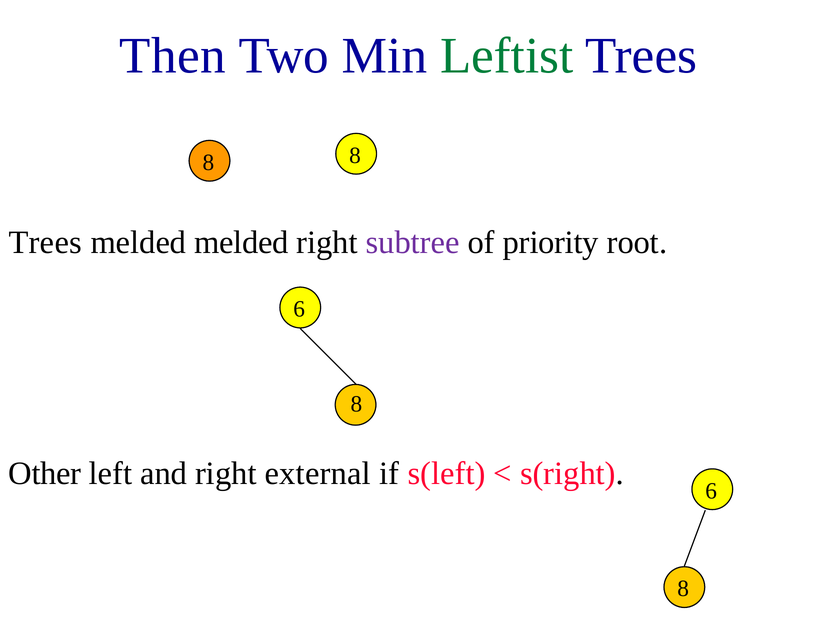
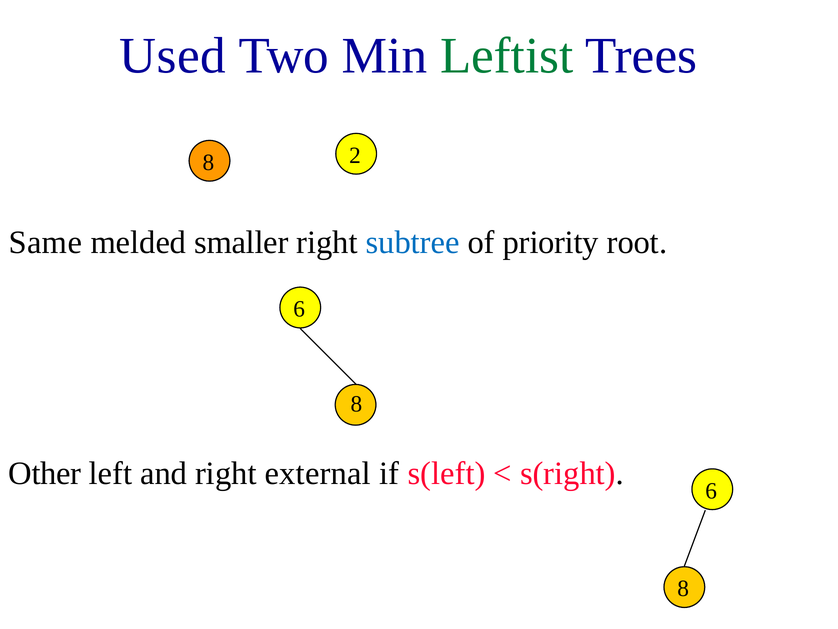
Then: Then -> Used (173, 56)
8 8: 8 -> 2 (355, 155)
Trees: Trees -> Same (45, 243)
melded melded: melded -> smaller (241, 243)
subtree colour: purple -> blue (413, 243)
